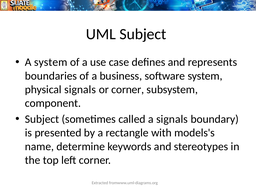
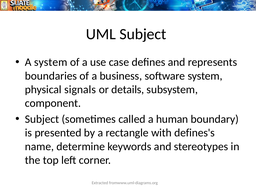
or corner: corner -> details (128, 90)
a signals: signals -> human (172, 119)
models's: models's -> defines's (195, 133)
